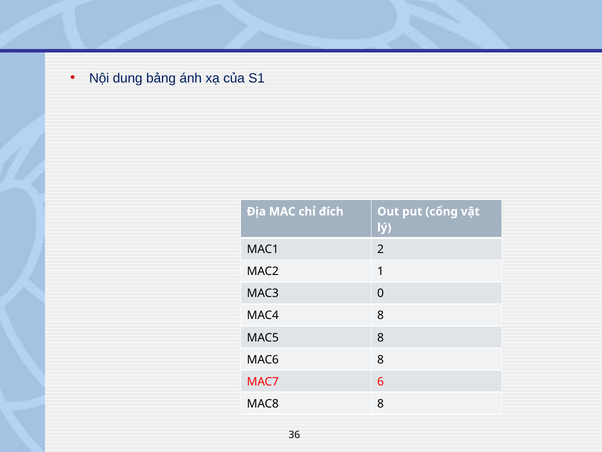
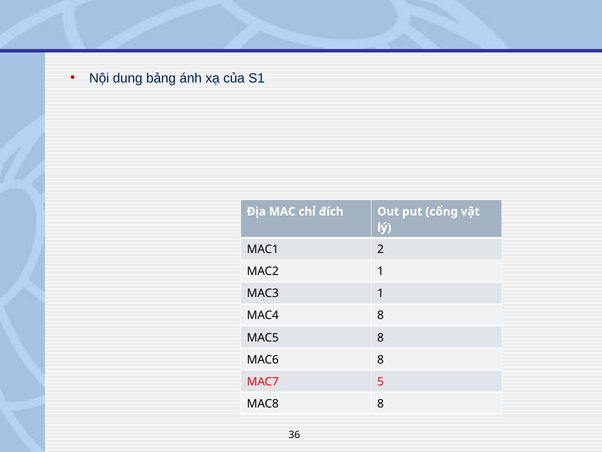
MAC3 0: 0 -> 1 (381, 293)
6: 6 -> 5 (381, 381)
